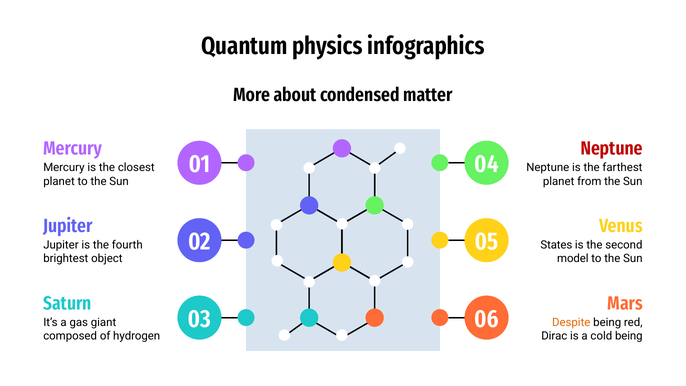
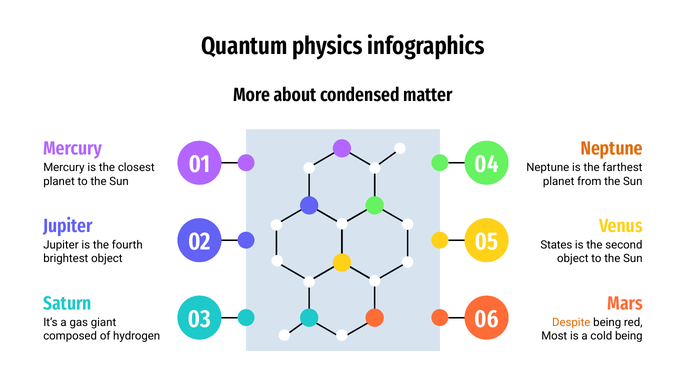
Neptune colour: red -> orange (612, 149)
model: model -> object (573, 259)
Dirac: Dirac -> Most (554, 336)
